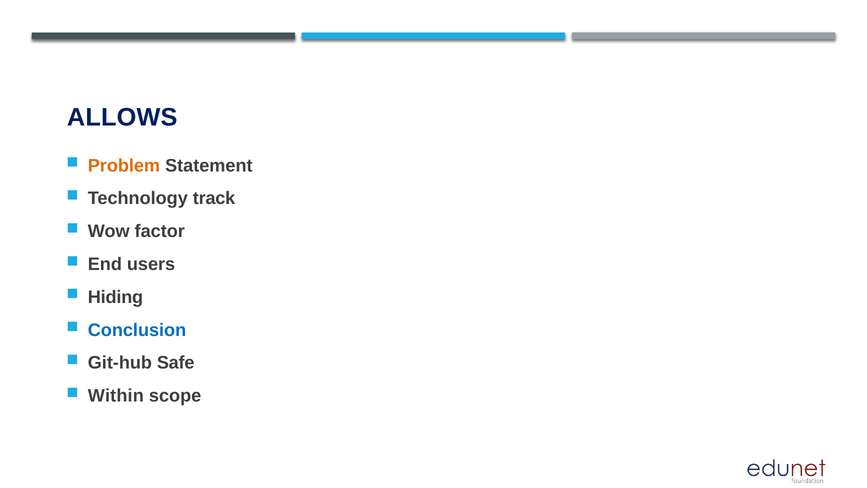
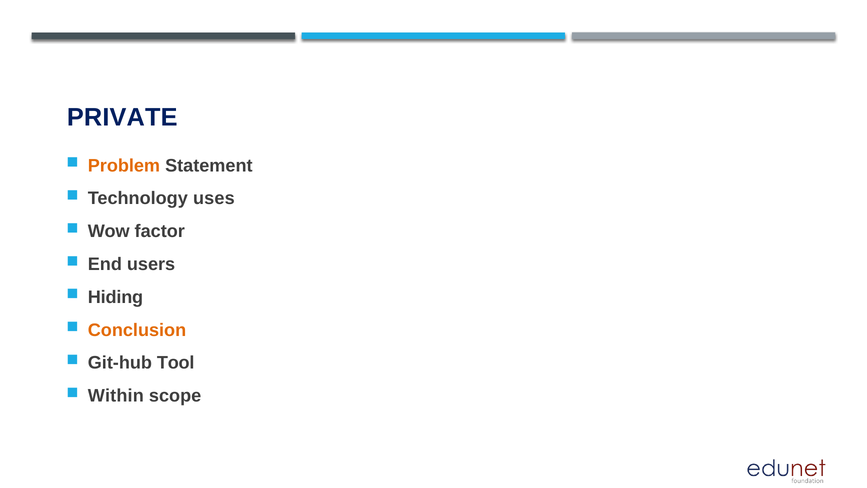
ALLOWS: ALLOWS -> PRIVATE (122, 117)
track: track -> uses (214, 198)
Conclusion colour: blue -> orange (137, 330)
Safe: Safe -> Tool (176, 363)
